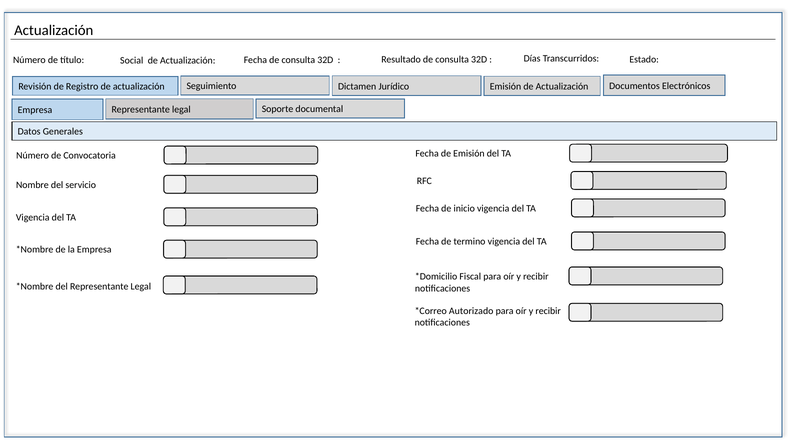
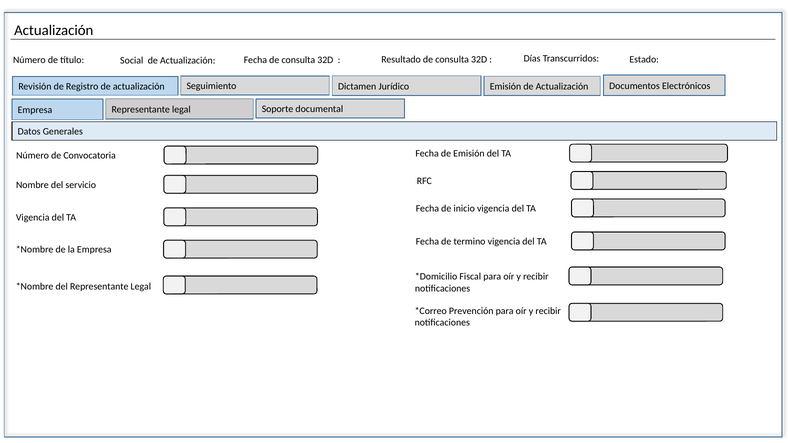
Autorizado: Autorizado -> Prevención (471, 311)
